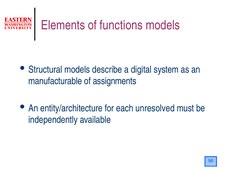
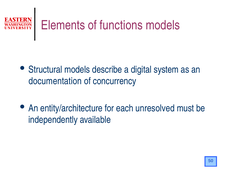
manufacturable: manufacturable -> documentation (55, 81)
assignments: assignments -> concurrency (115, 81)
